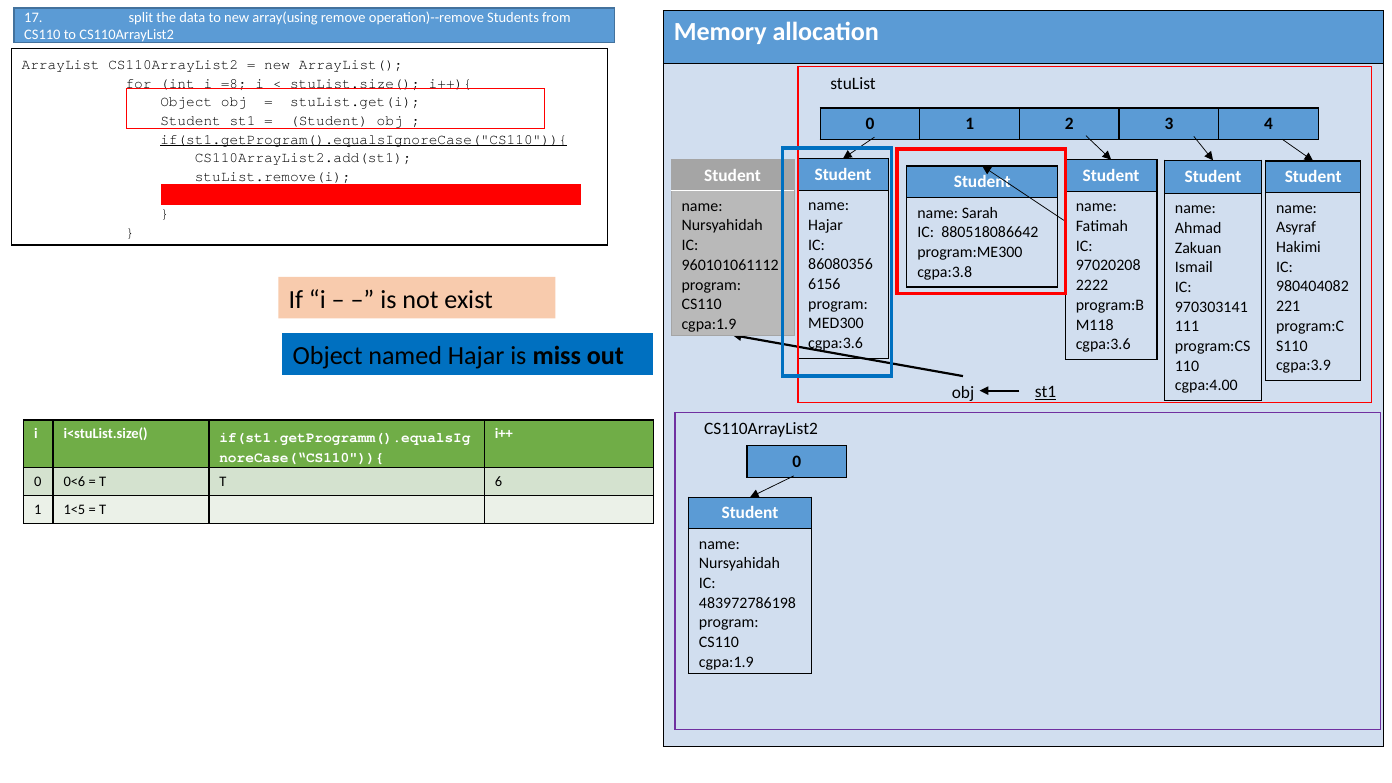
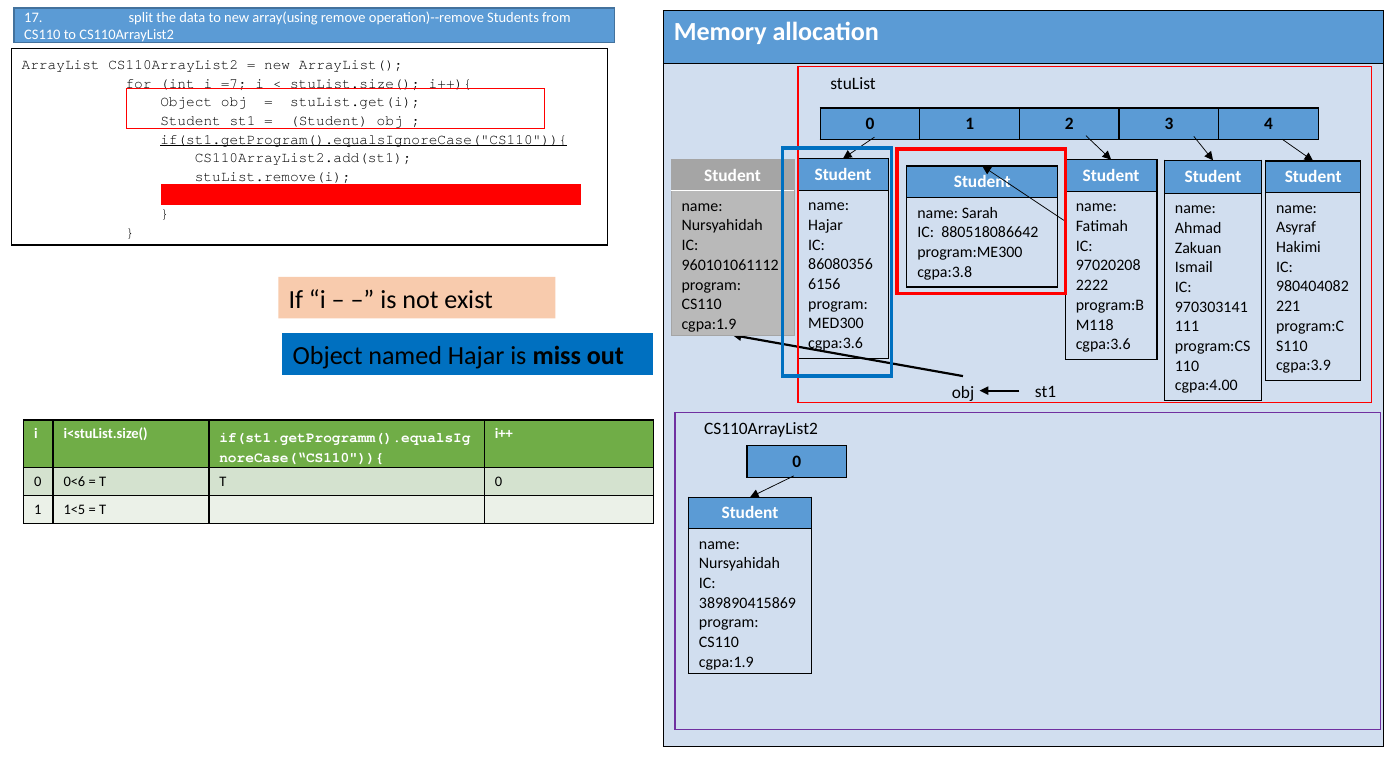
=8: =8 -> =7 (234, 83)
st1 underline: present -> none (1045, 392)
T 6: 6 -> 0 (499, 482)
483972786198: 483972786198 -> 389890415869 (748, 603)
